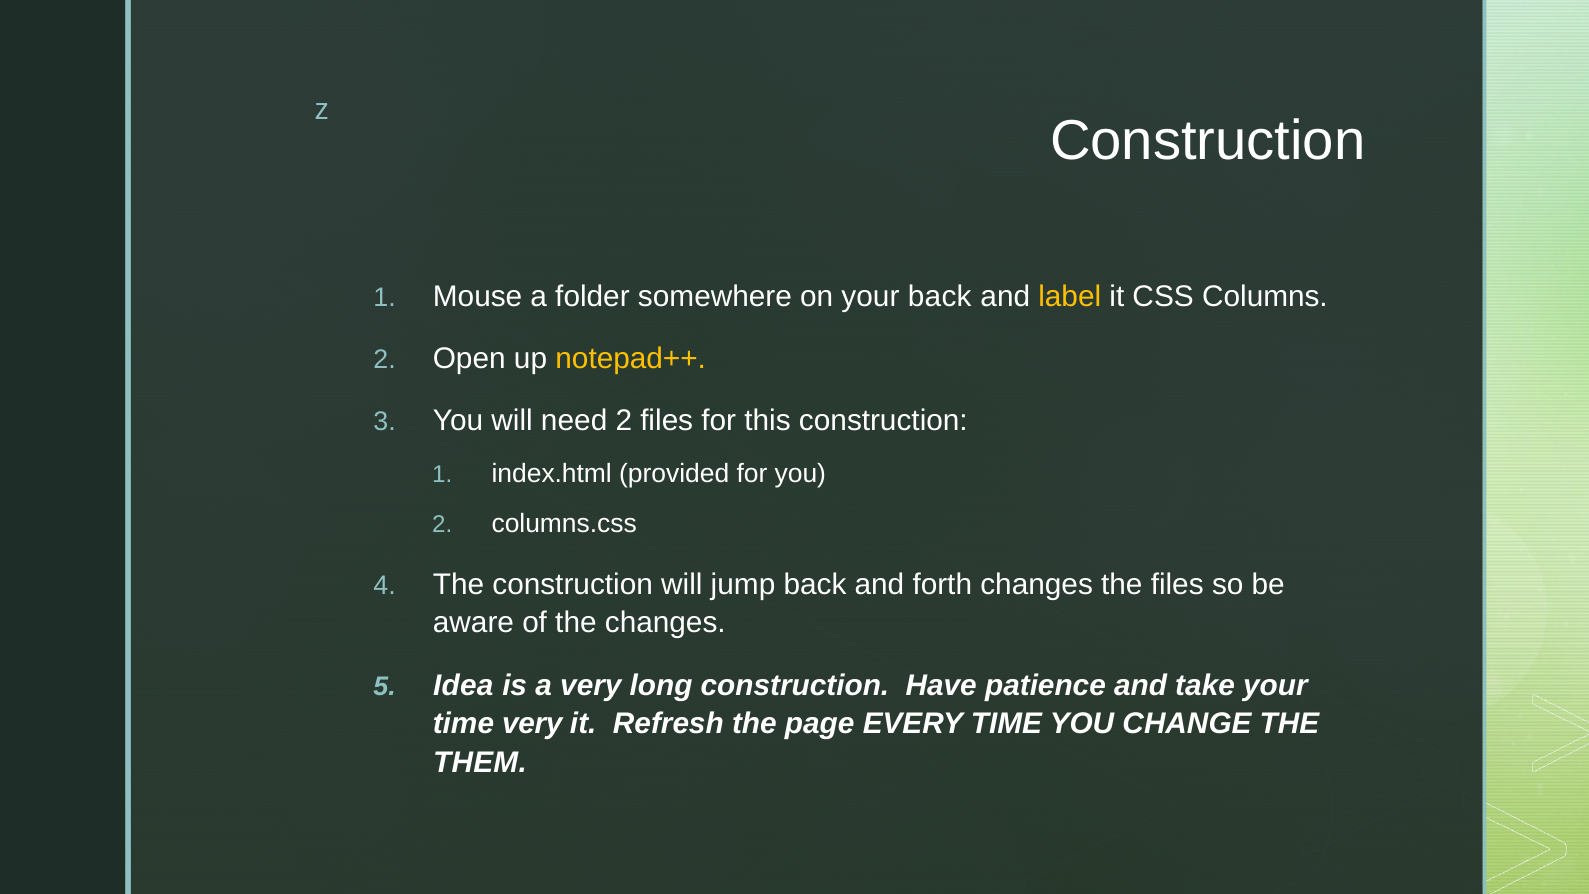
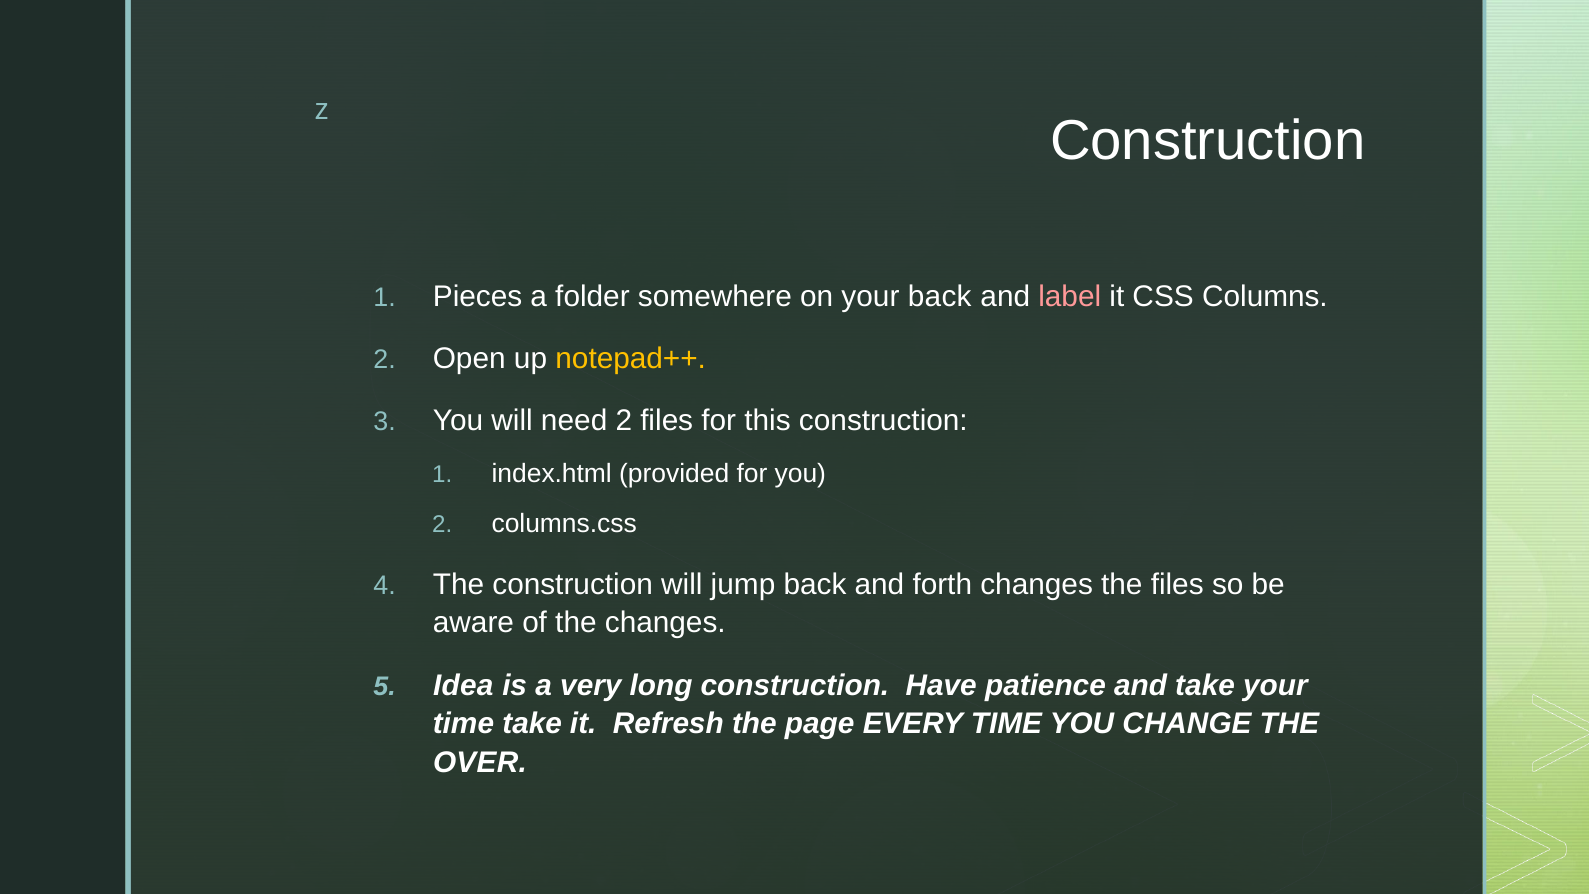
Mouse: Mouse -> Pieces (478, 296)
label colour: yellow -> pink (1070, 296)
time very: very -> take (532, 724)
THEM: THEM -> OVER (480, 762)
